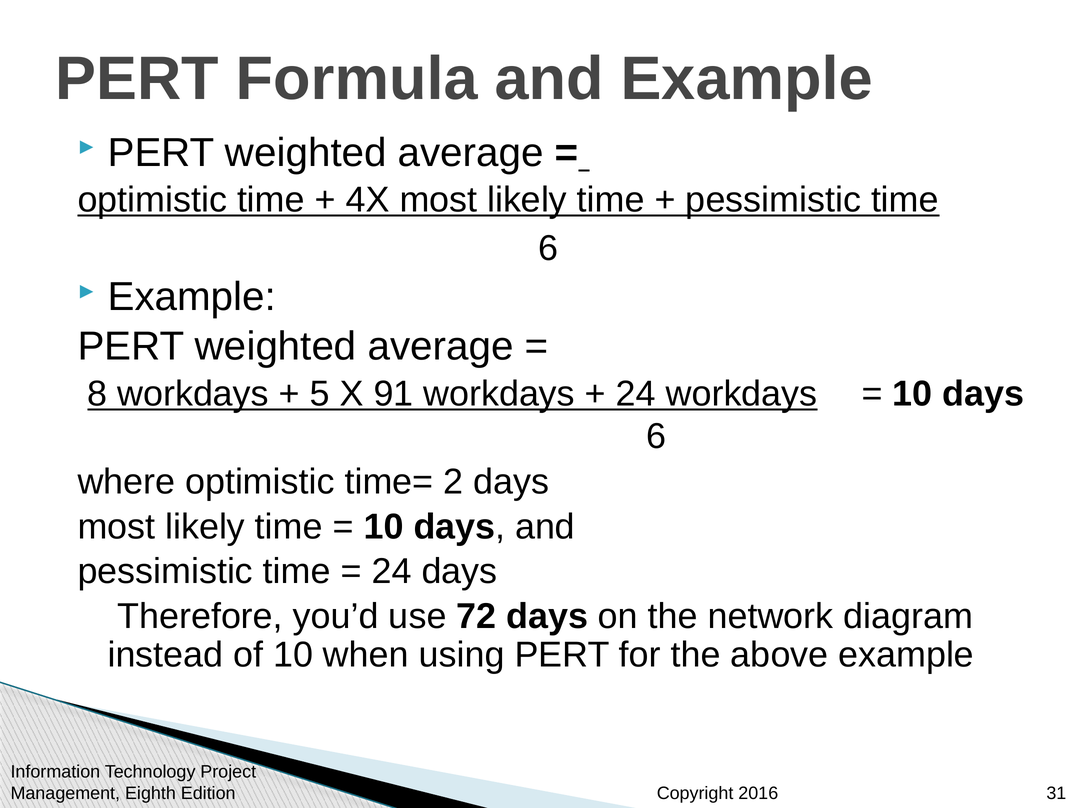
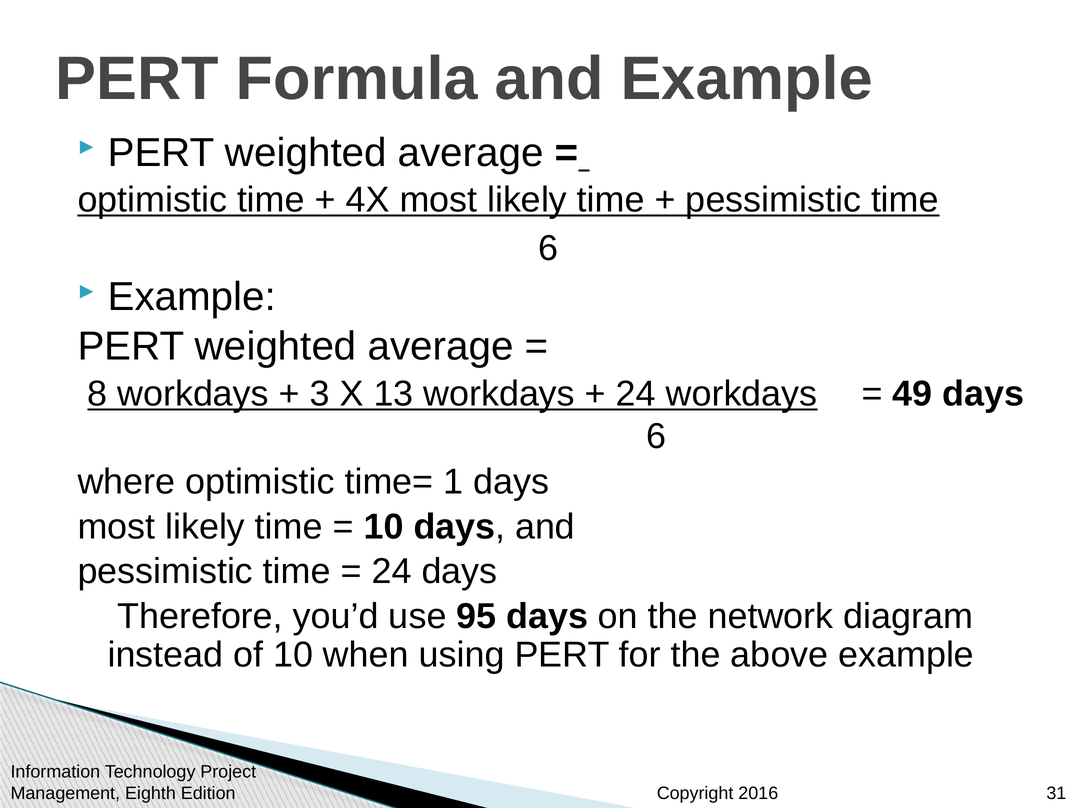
5: 5 -> 3 (320, 394)
91: 91 -> 13 (394, 394)
10: 10 -> 49 (912, 394)
2: 2 -> 1 (453, 482)
72: 72 -> 95 (476, 616)
